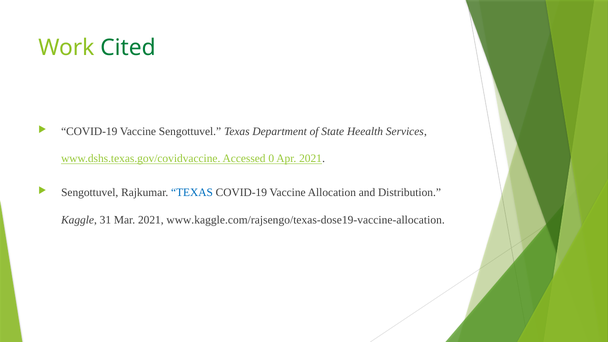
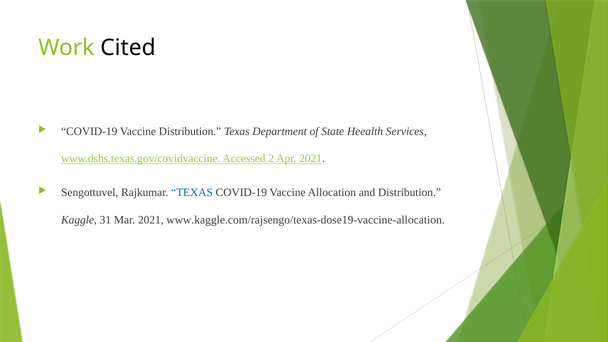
Cited colour: green -> black (128, 48)
Vaccine Sengottuvel: Sengottuvel -> Distribution (190, 131)
0: 0 -> 2 (271, 159)
